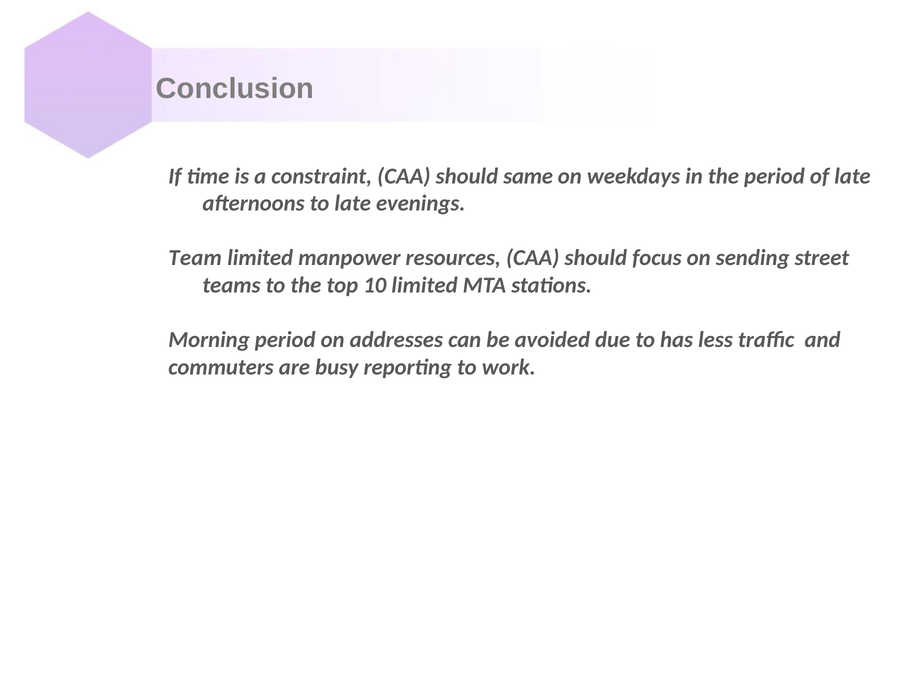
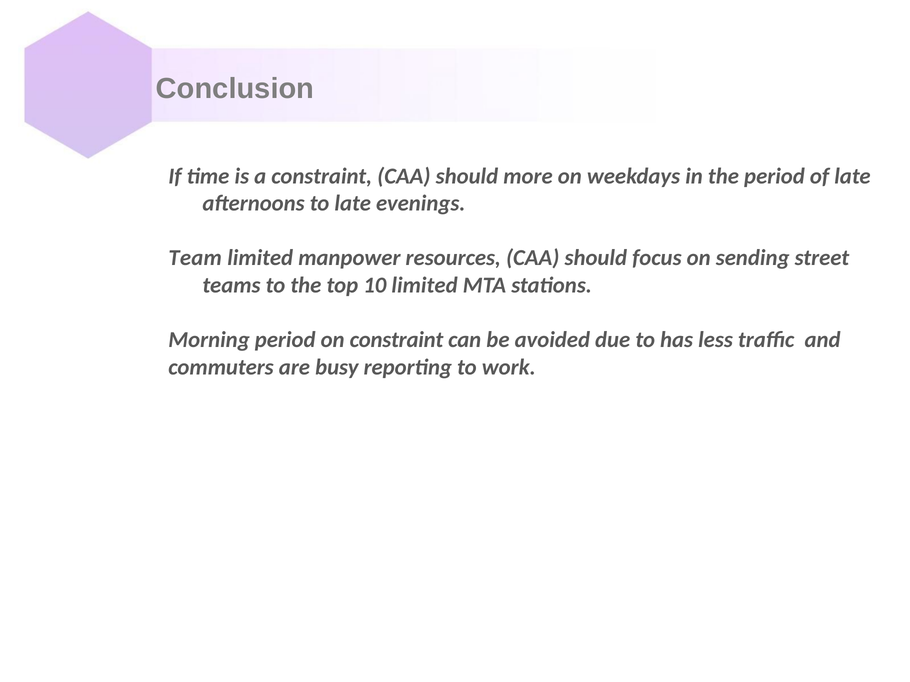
same: same -> more (528, 176)
on addresses: addresses -> constraint (396, 340)
